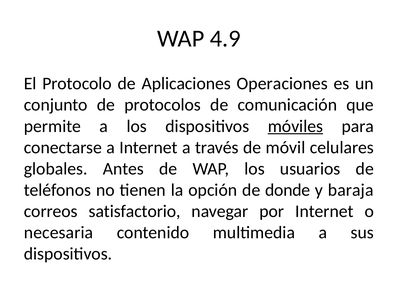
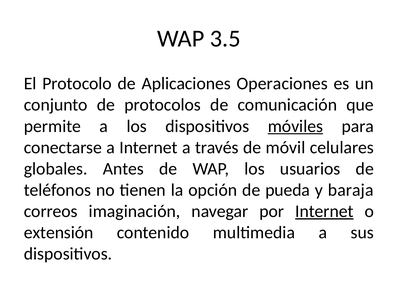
4.9: 4.9 -> 3.5 (225, 39)
donde: donde -> pueda (288, 190)
satisfactorio: satisfactorio -> imaginación (135, 211)
Internet underline: none -> present (324, 211)
necesaria: necesaria -> extensión (59, 232)
